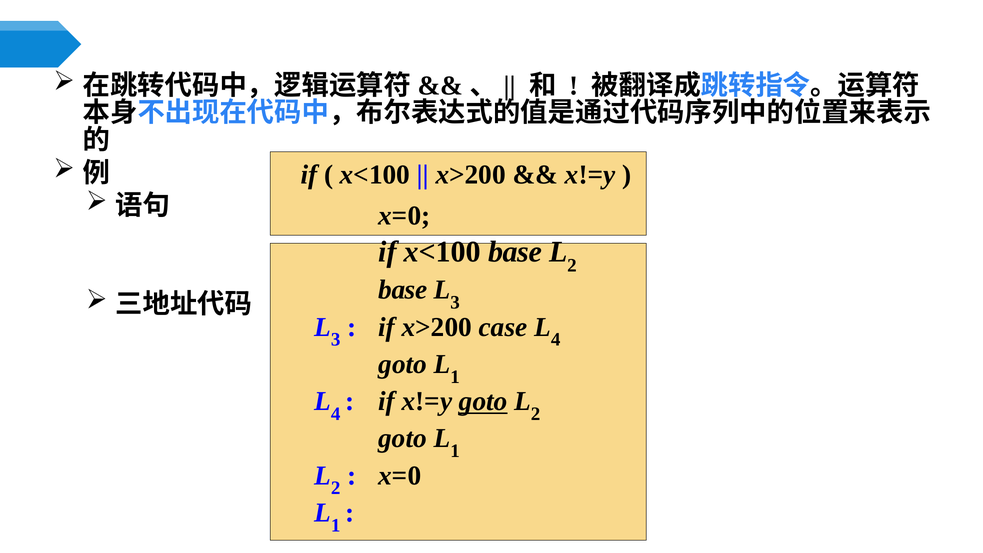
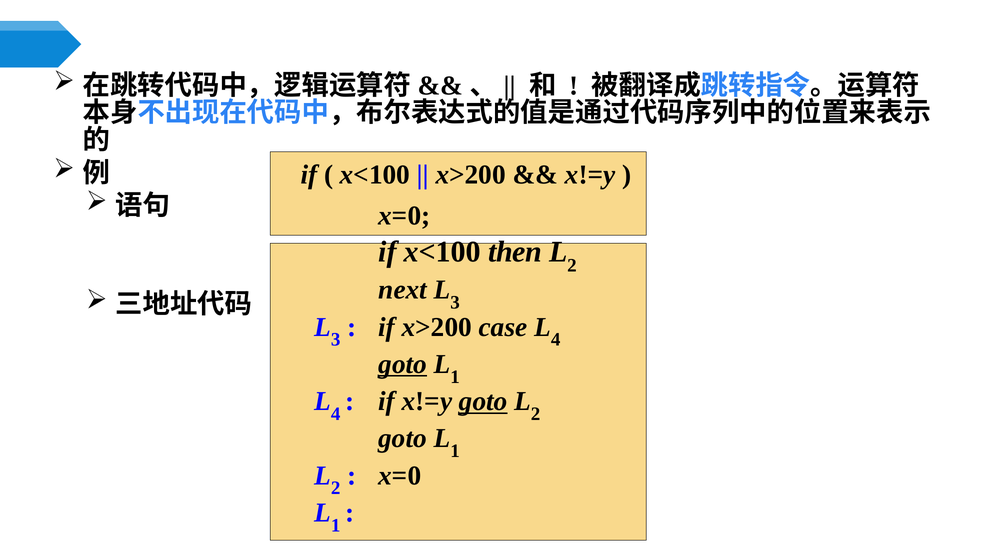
x<100 base: base -> then (515, 252)
base: base -> next (403, 290)
goto underline: none -> present (403, 364)
